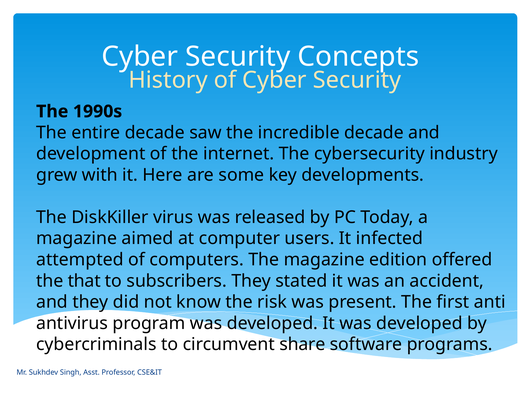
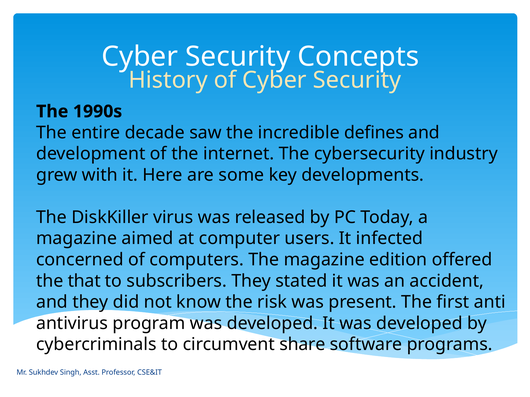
incredible decade: decade -> defines (374, 133)
attempted: attempted -> concerned (80, 260)
